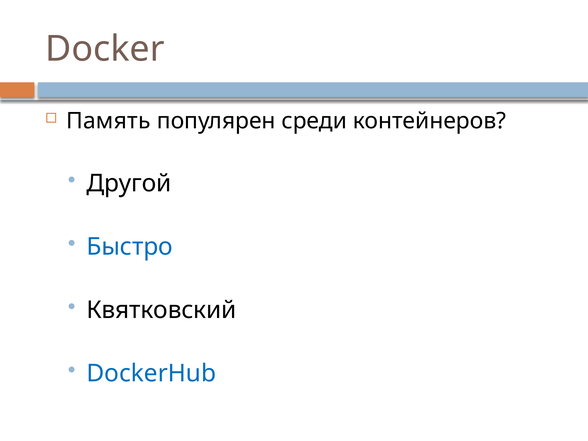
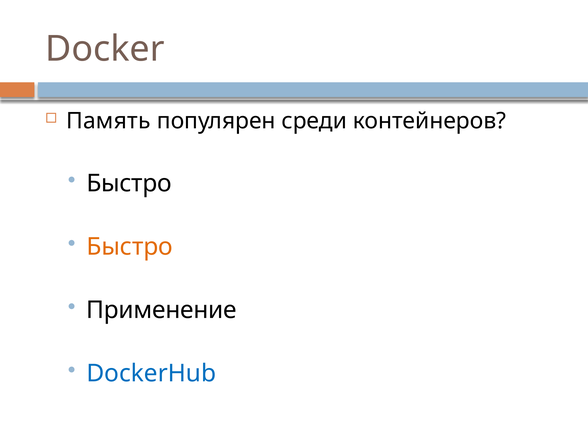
Другой: Другой -> Быстро (129, 184)
Быстро colour: blue -> orange (130, 247)
Квятковский: Квятковский -> Применение (161, 310)
